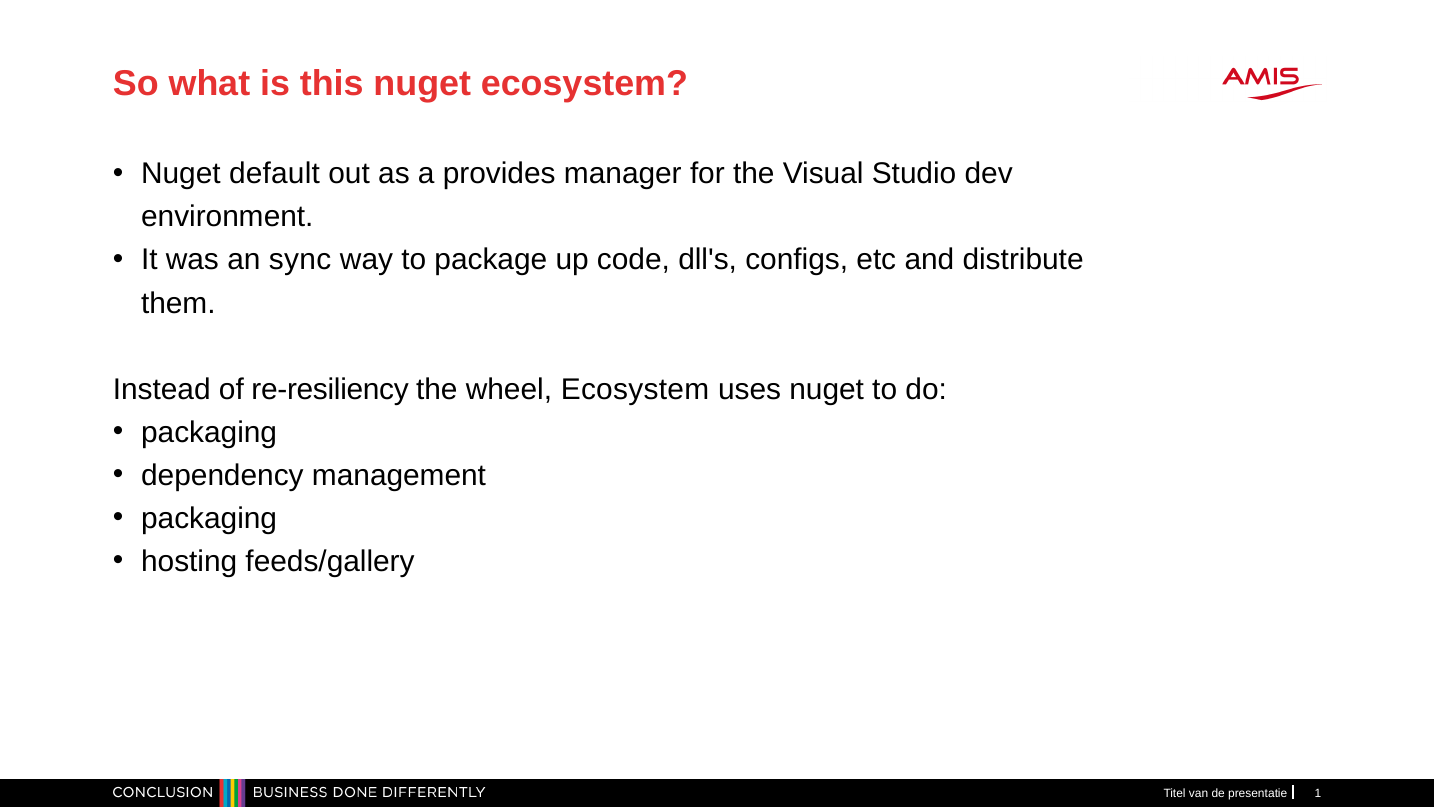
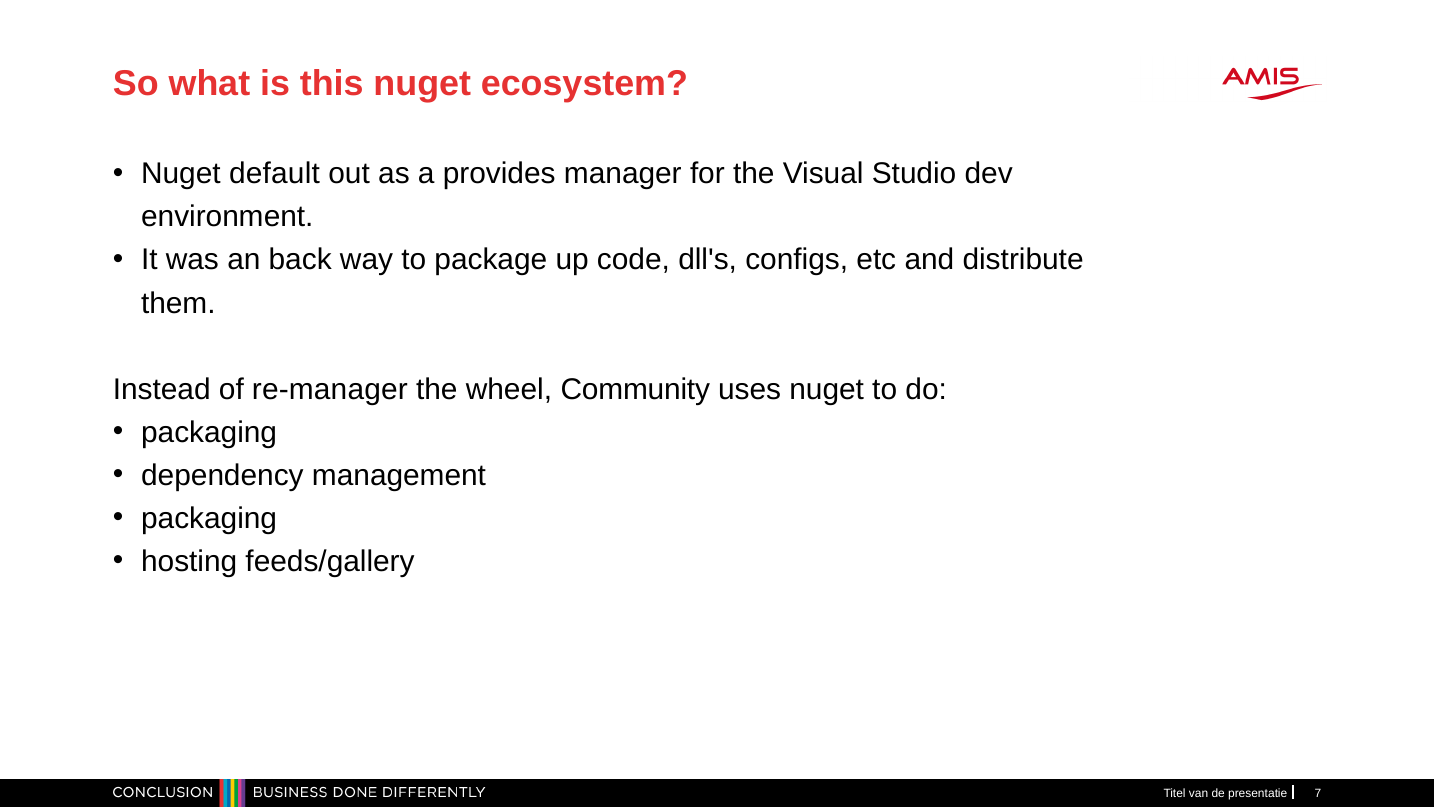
sync: sync -> back (300, 260)
re-resiliency: re-resiliency -> re-manager (330, 389)
wheel Ecosystem: Ecosystem -> Community (635, 389)
1: 1 -> 7 (1318, 793)
